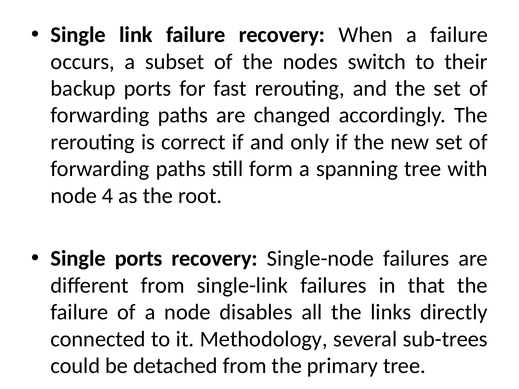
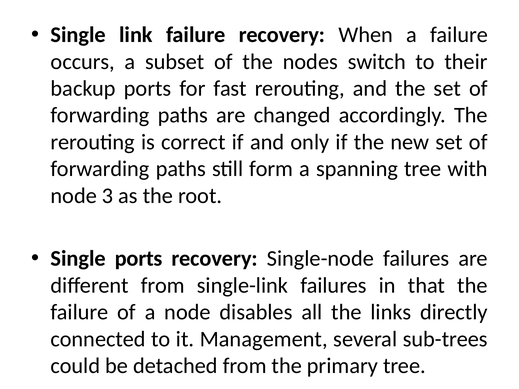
4: 4 -> 3 (108, 196)
Methodology: Methodology -> Management (264, 339)
